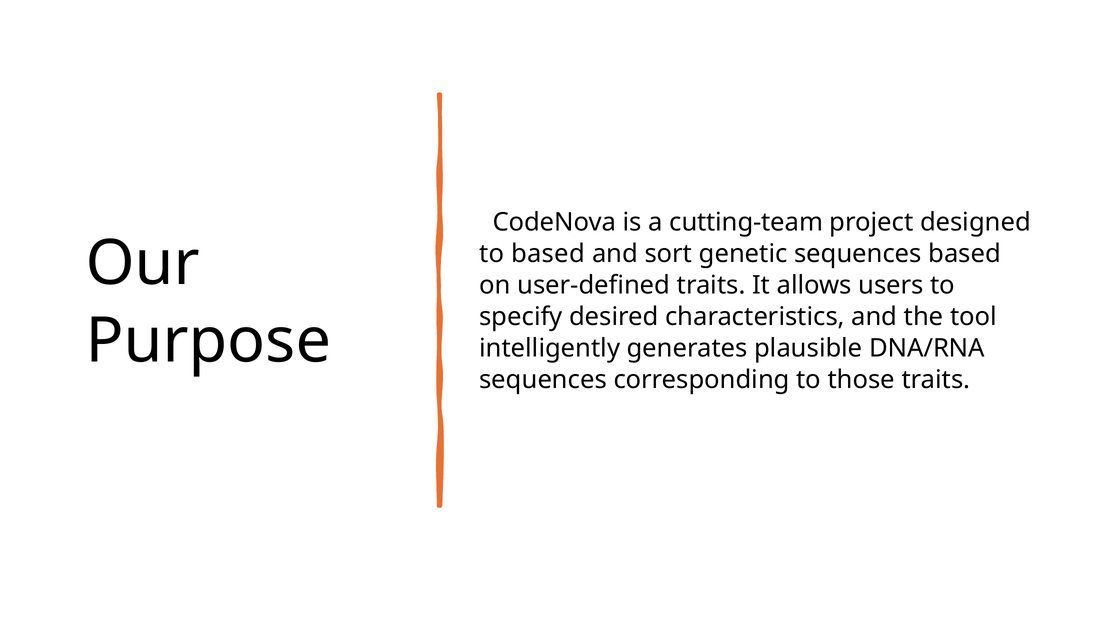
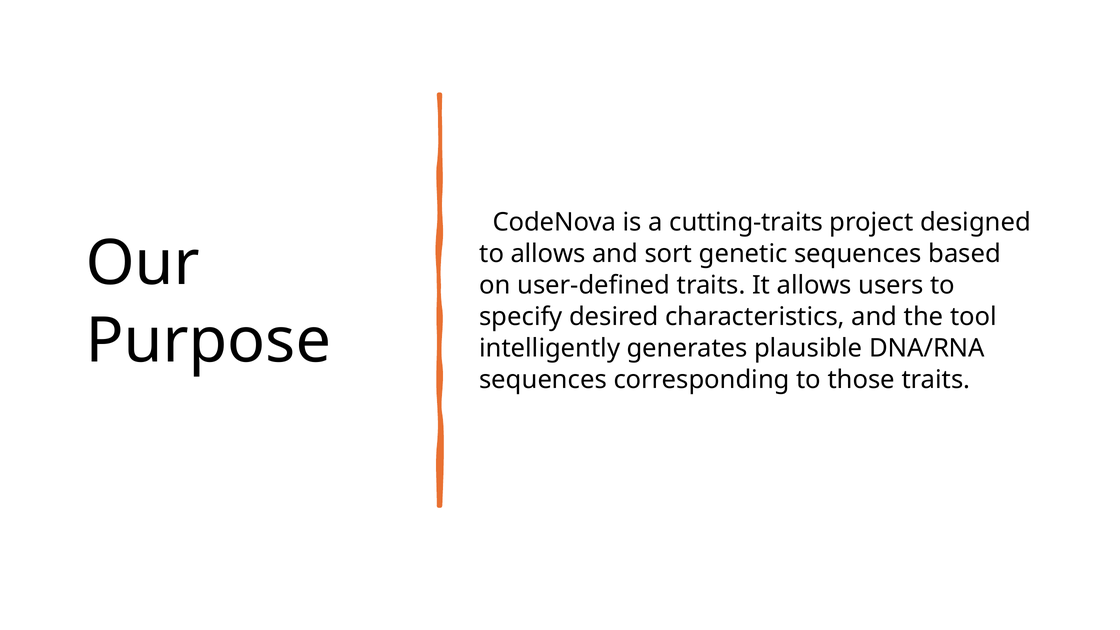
cutting-team: cutting-team -> cutting-traits (746, 222)
to based: based -> allows (548, 254)
